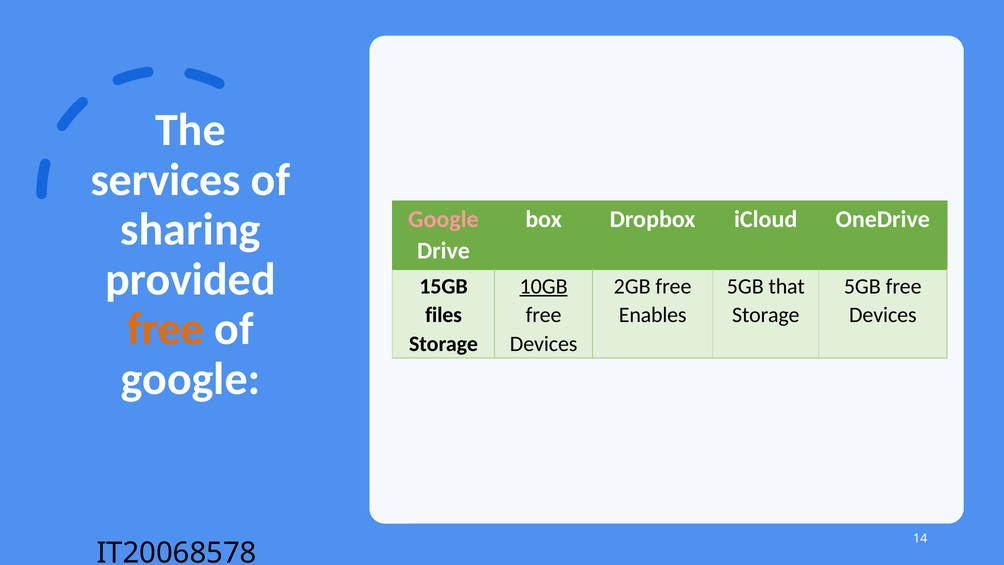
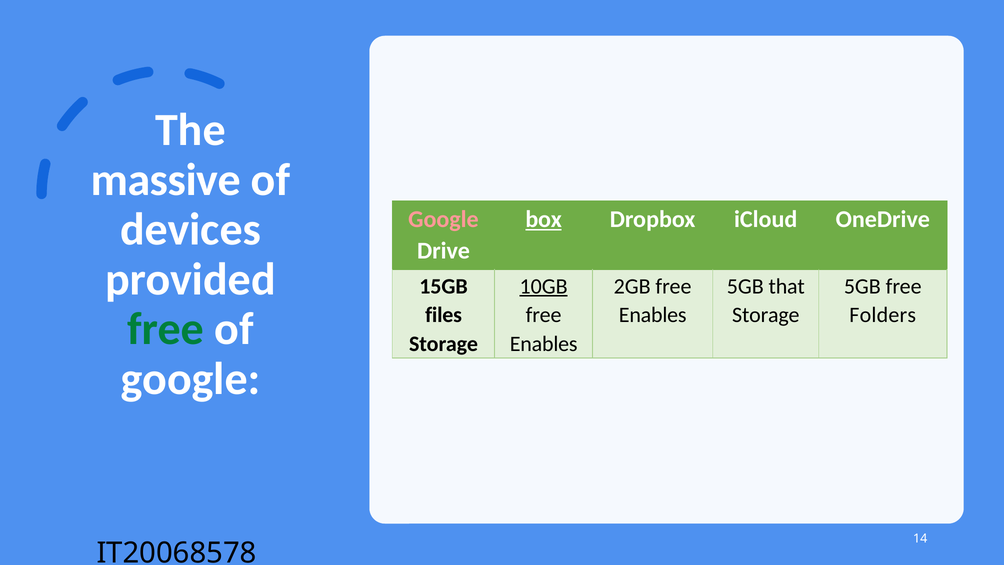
services: services -> massive (166, 180)
box underline: none -> present (544, 219)
sharing: sharing -> devices (191, 230)
Devices: Devices -> Folders (883, 315)
free colour: orange -> green (166, 329)
Devices: Devices -> Enables (544, 344)
